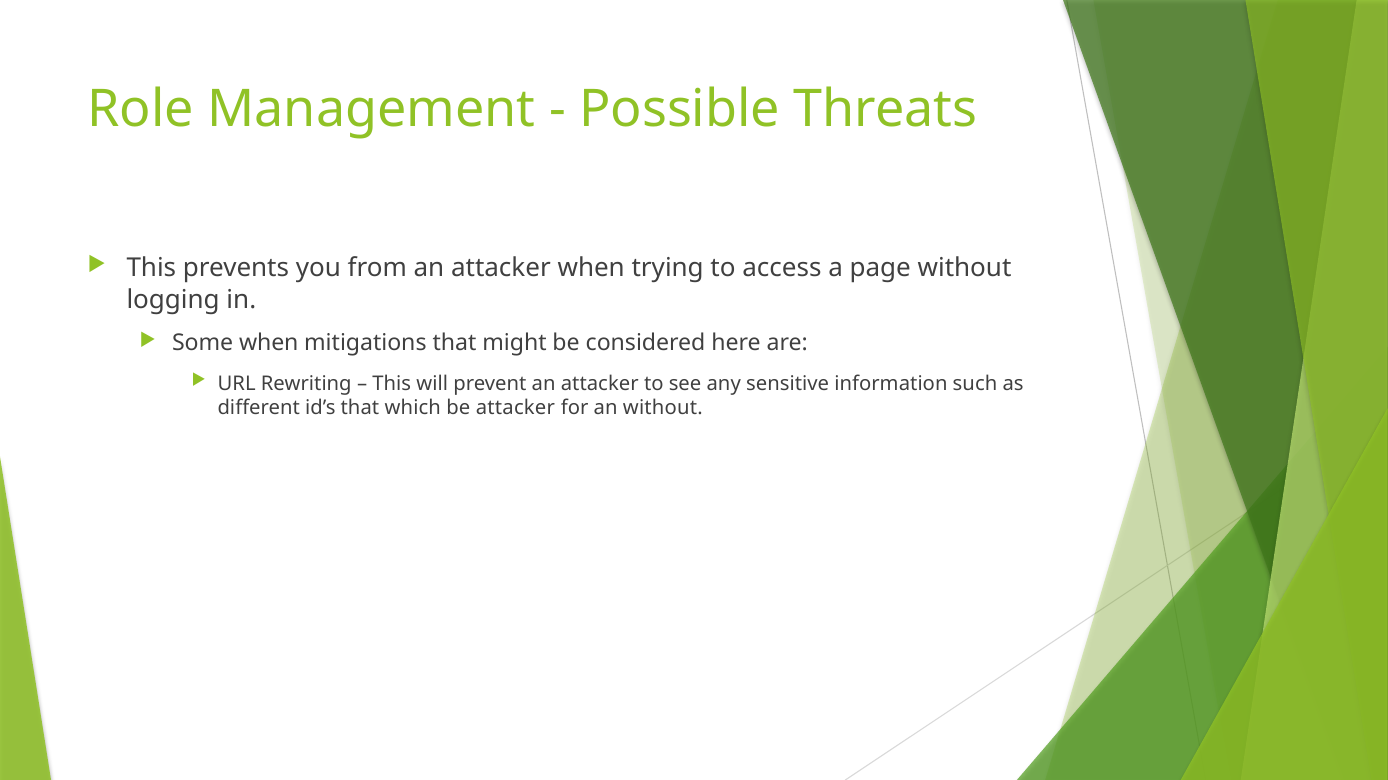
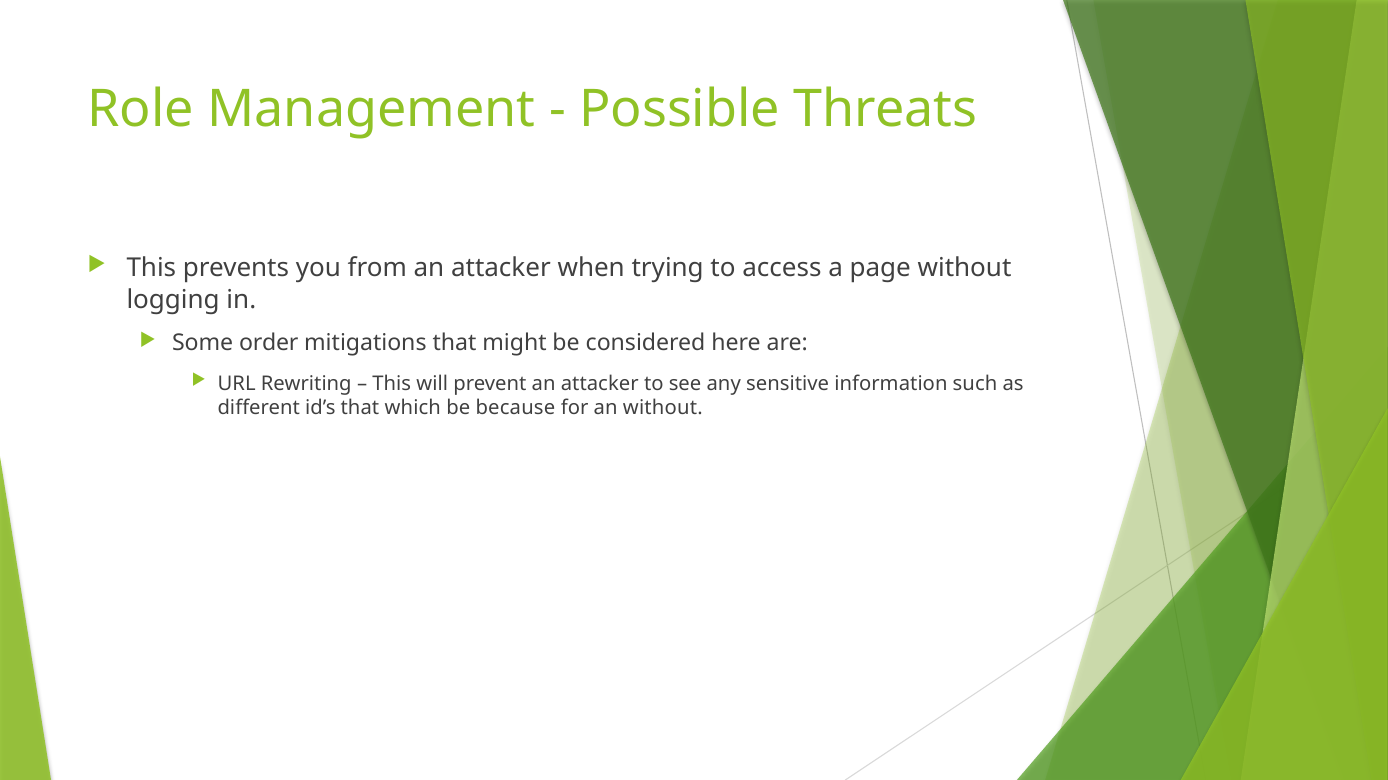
Some when: when -> order (269, 344)
be attacker: attacker -> because (515, 408)
